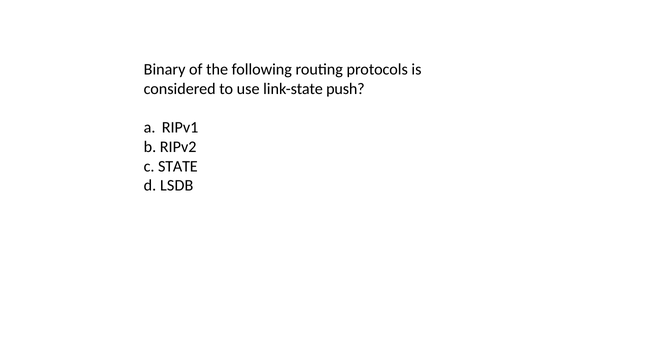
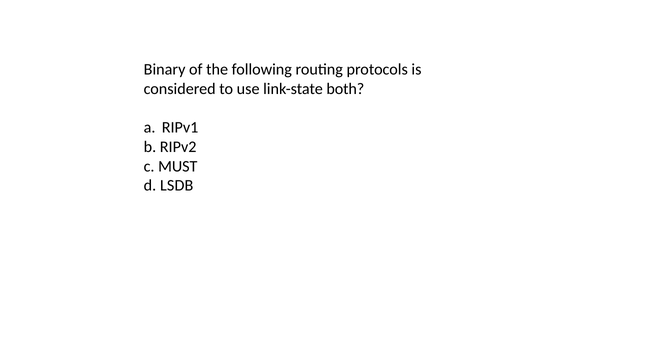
push: push -> both (345, 89)
STATE: STATE -> MUST (178, 166)
